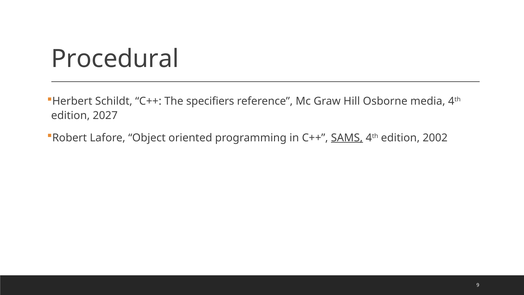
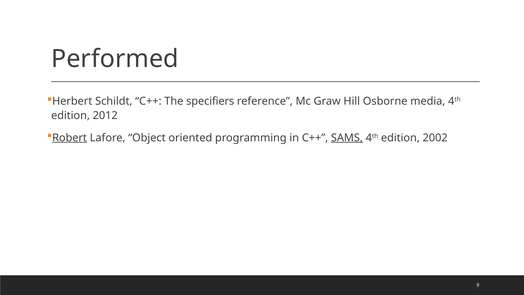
Procedural: Procedural -> Performed (115, 59)
2027: 2027 -> 2012 (105, 116)
Robert underline: none -> present (70, 138)
